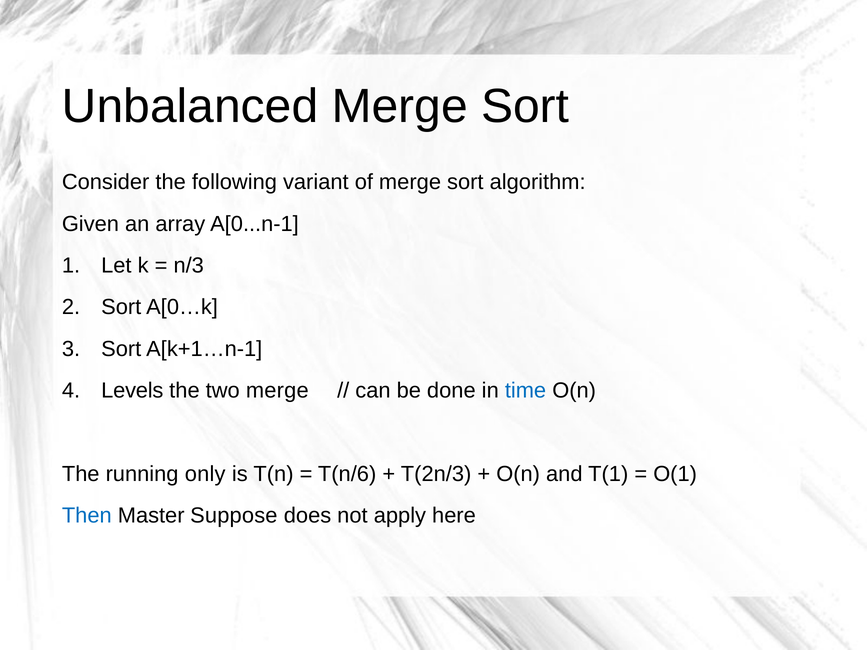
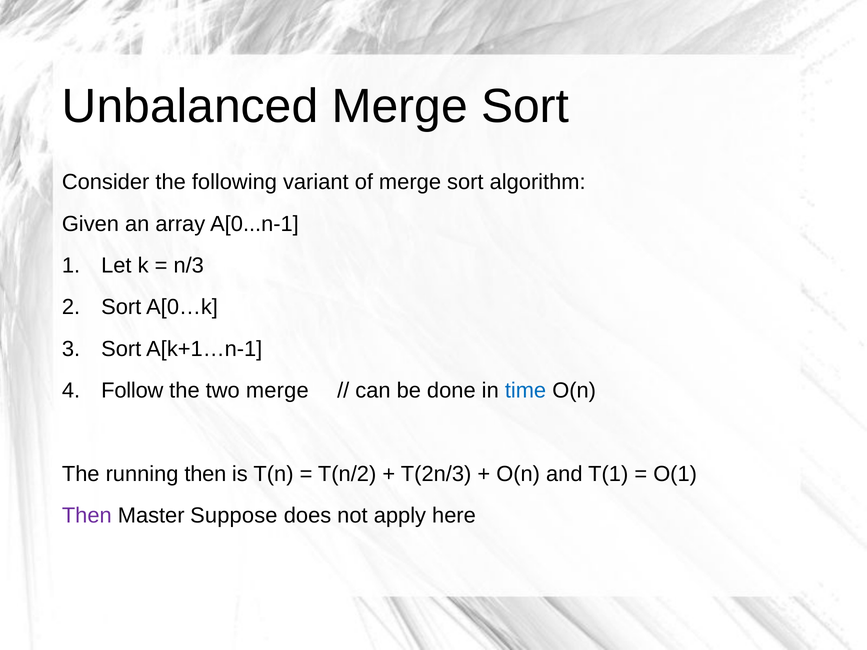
Levels: Levels -> Follow (132, 391)
running only: only -> then (205, 474)
T(n/6: T(n/6 -> T(n/2 (347, 474)
Then colour: blue -> purple (87, 516)
